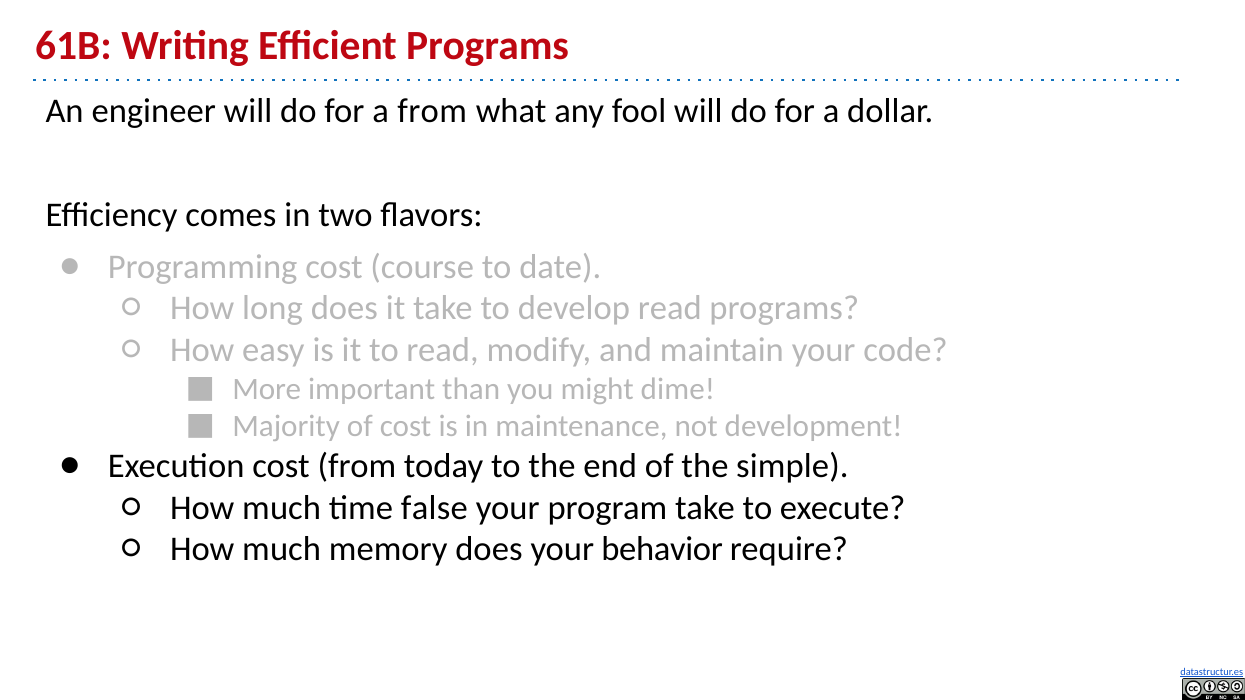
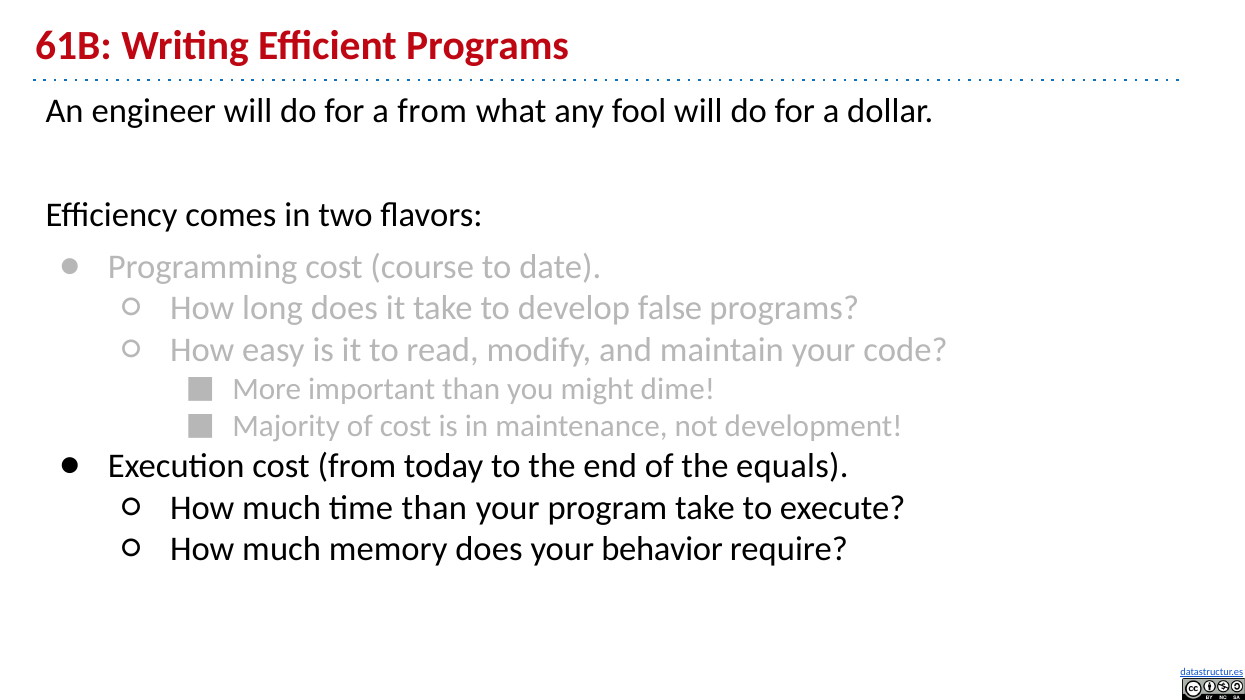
develop read: read -> false (670, 309)
simple: simple -> equals (792, 466)
time false: false -> than (434, 508)
